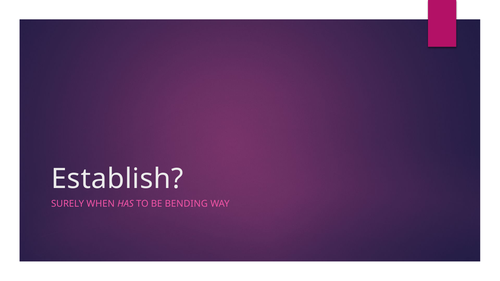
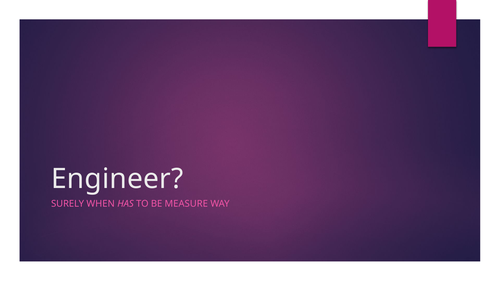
Establish: Establish -> Engineer (117, 179)
BENDING: BENDING -> MEASURE (186, 204)
